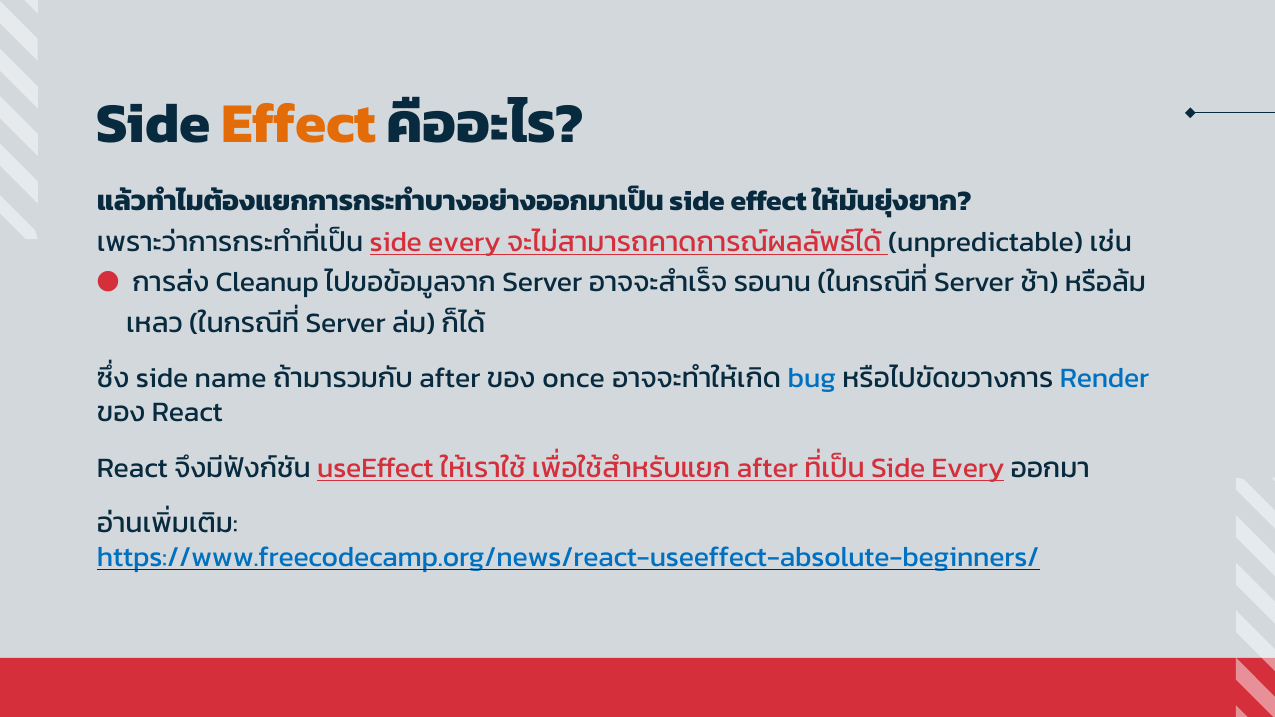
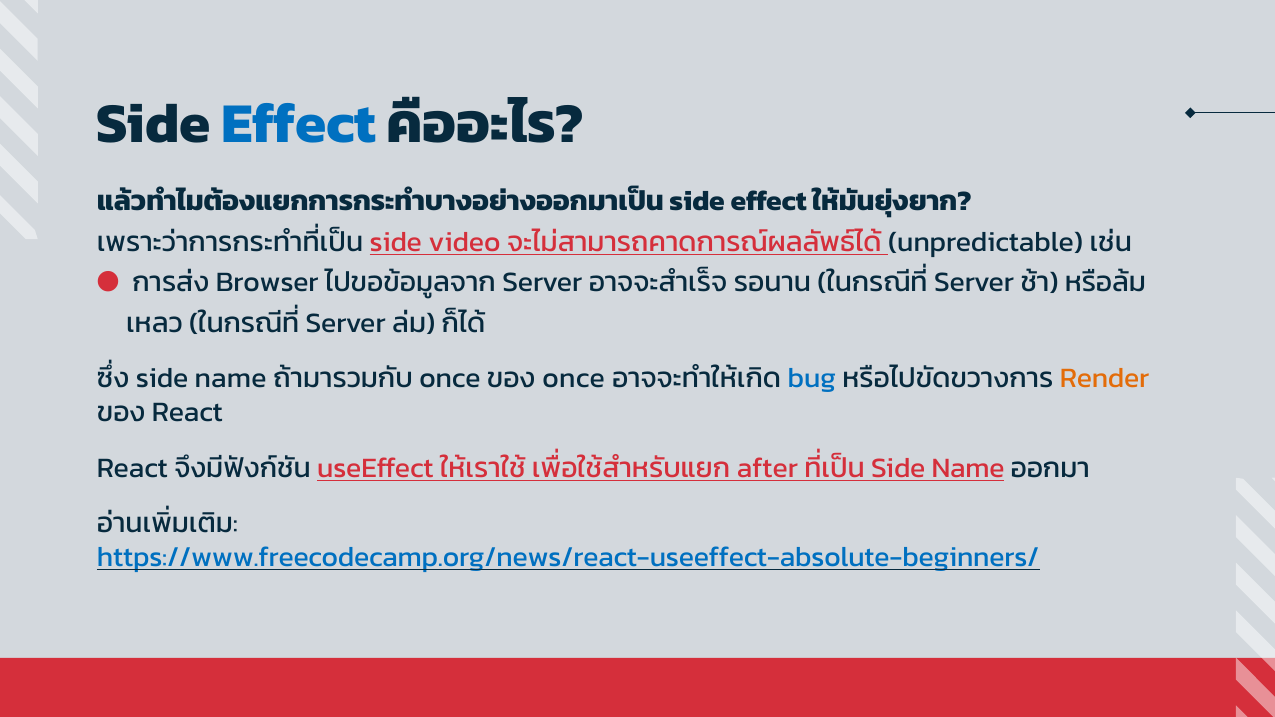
Effect colour: orange -> blue (299, 123)
every: every -> video (464, 242)
Cleanup: Cleanup -> Browser (267, 283)
after: after -> once (450, 379)
Render colour: blue -> orange (1105, 379)
Every: Every -> Name (968, 468)
